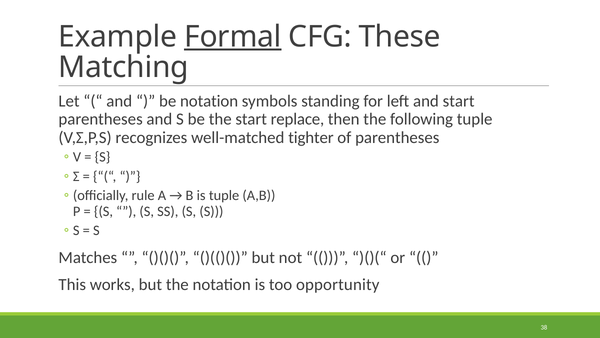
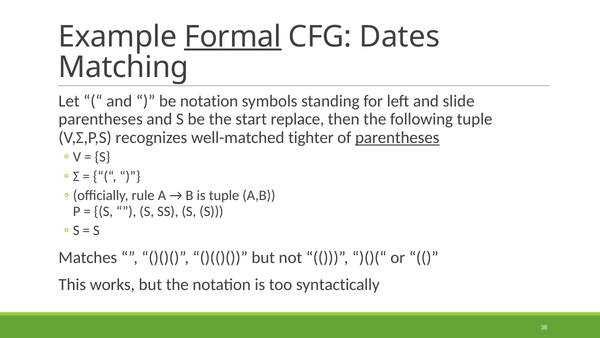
These: These -> Dates (400, 37)
and start: start -> slide (459, 101)
parentheses underline: none -> present (397, 137)
opportunity: opportunity -> syntactically (338, 284)
